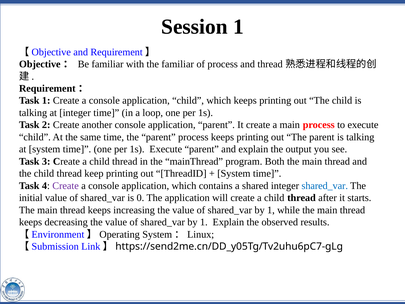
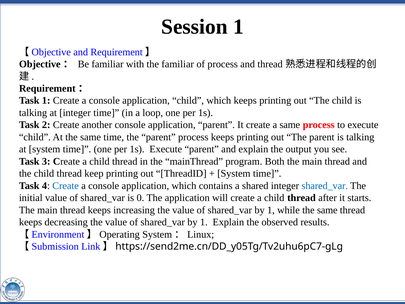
a main: main -> same (290, 125)
Create colour: purple -> blue (66, 186)
while the main: main -> same (327, 210)
